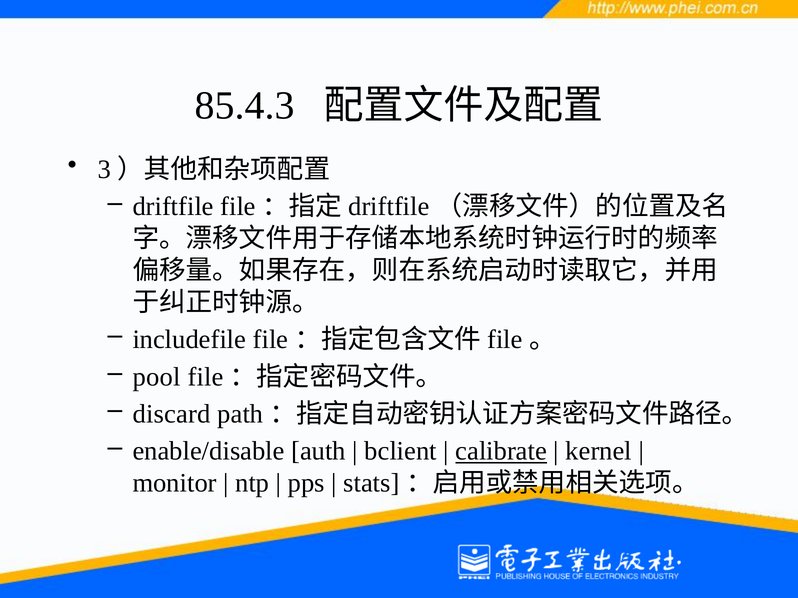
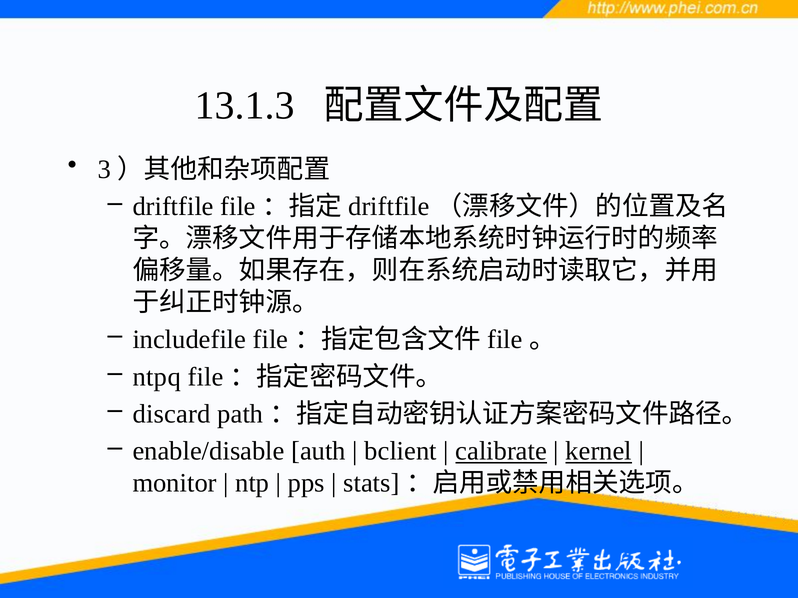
85.4.3: 85.4.3 -> 13.1.3 (245, 106)
pool: pool -> ntpq (157, 377)
kernel underline: none -> present (599, 452)
